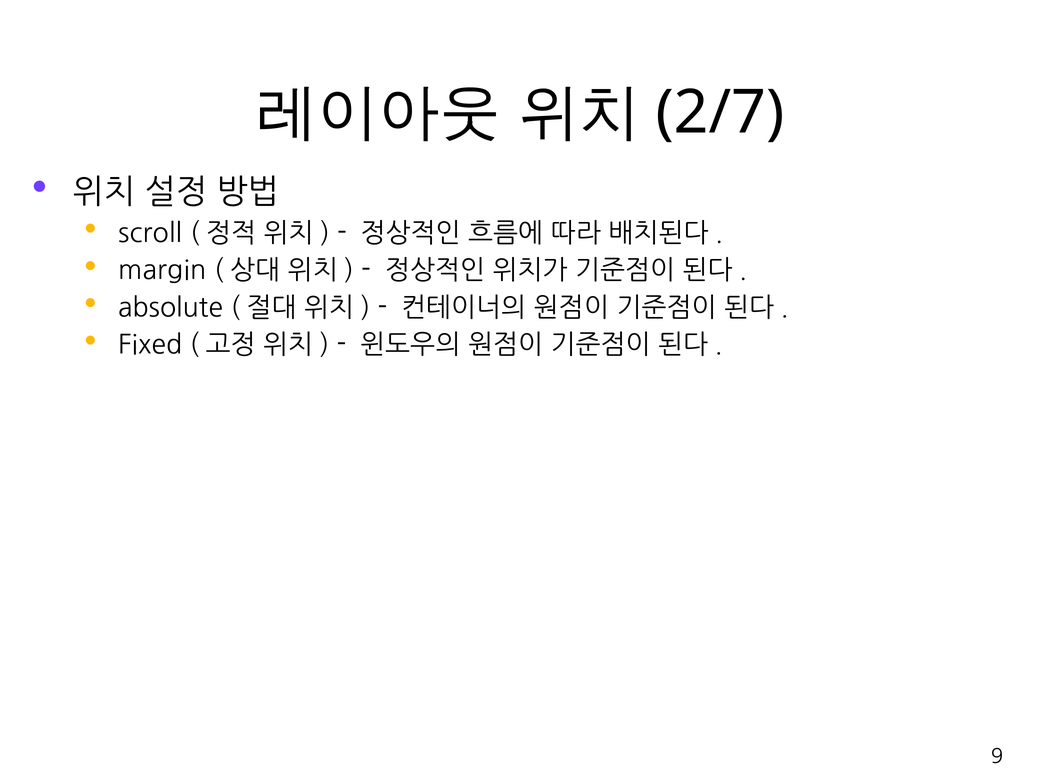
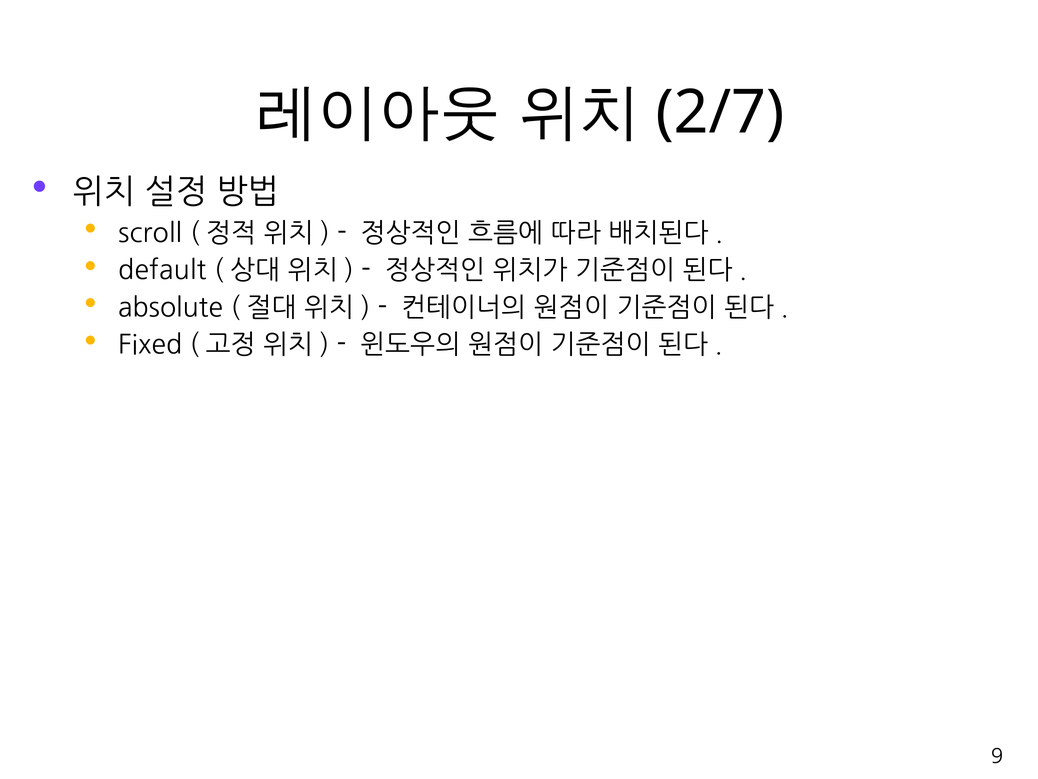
margin: margin -> default (162, 270)
